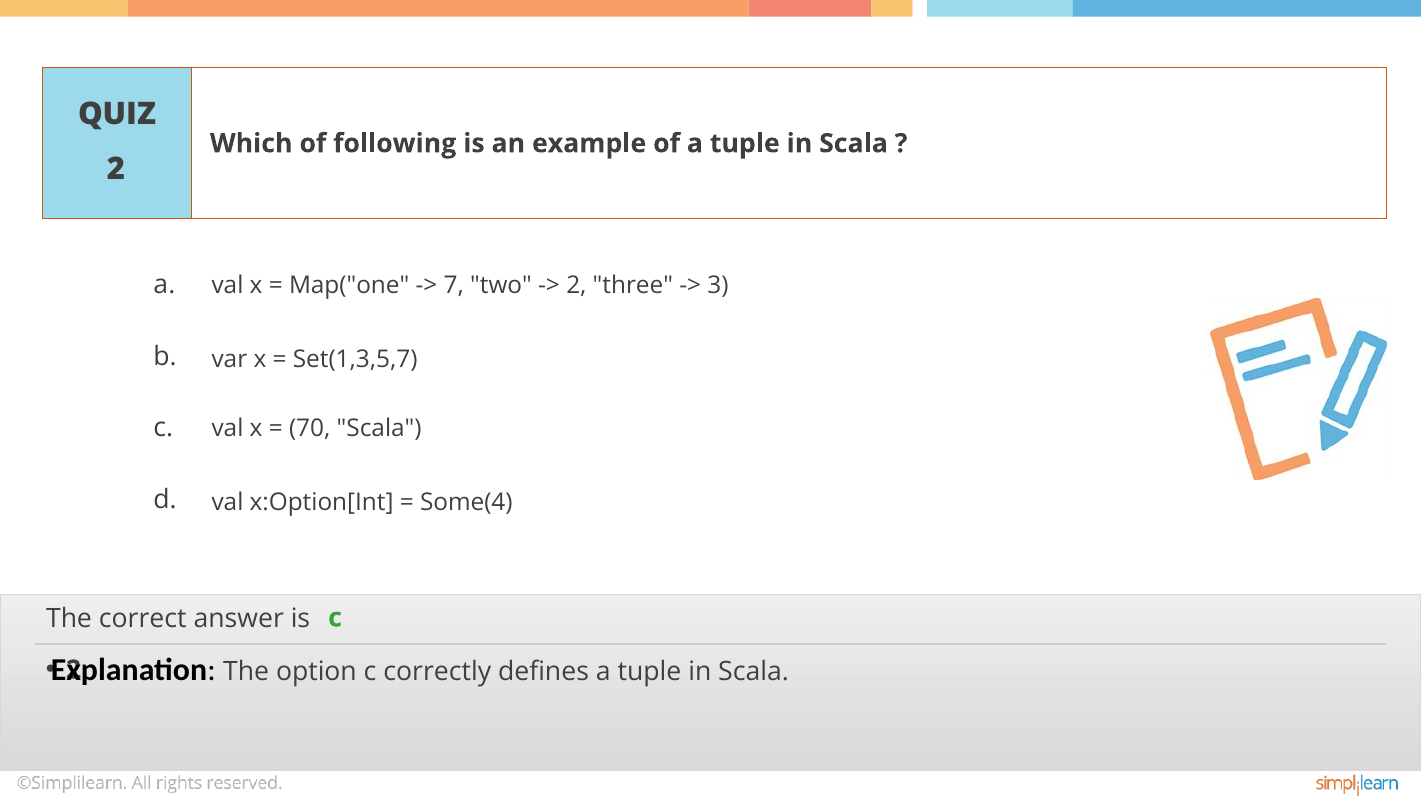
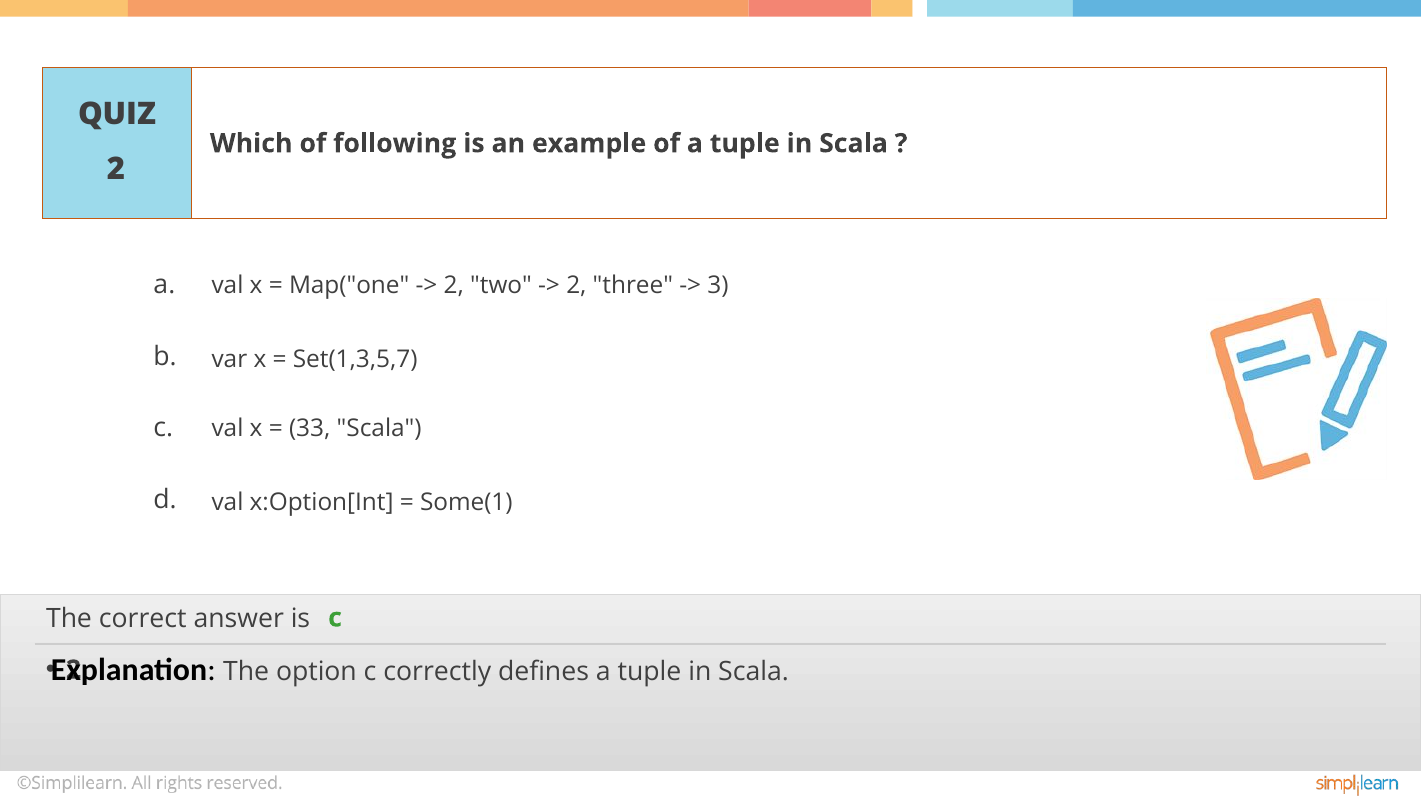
7: 7 -> 2 (454, 285)
70: 70 -> 33 (310, 428)
Some(4: Some(4 -> Some(1 (466, 502)
